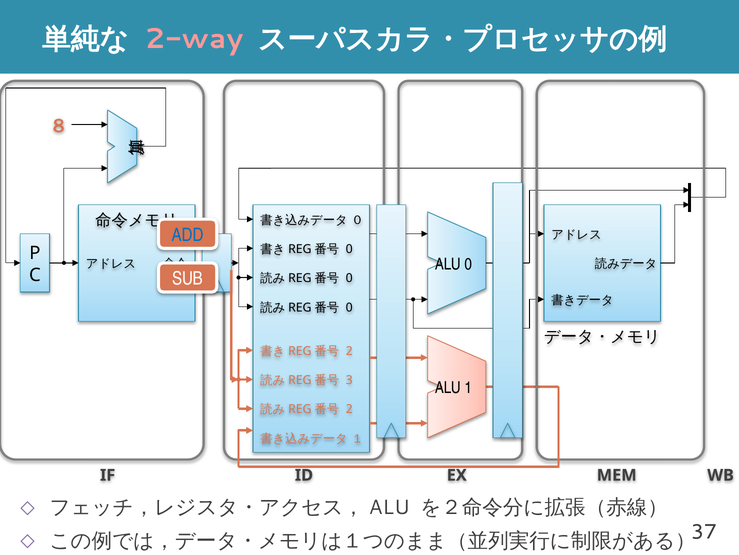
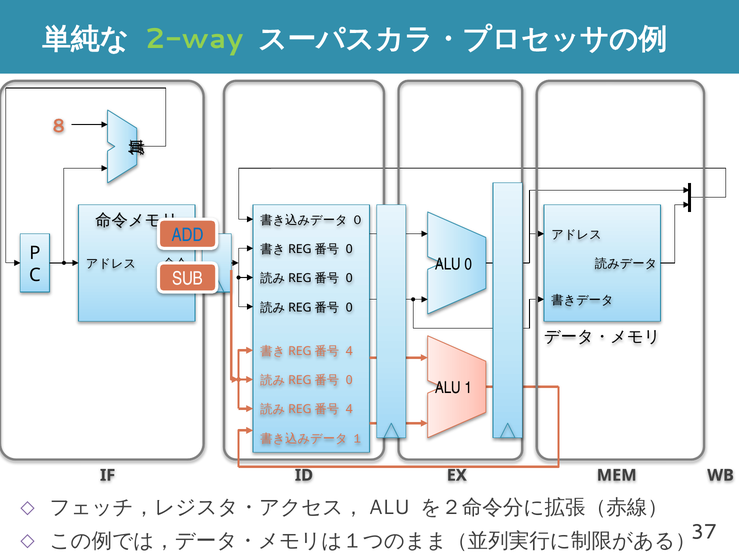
2-way colour: pink -> light green (194, 39)
2: 2 -> 4 (349, 351)
3: 3 -> 0 (349, 380)
2: 2 -> 4 (349, 409)
